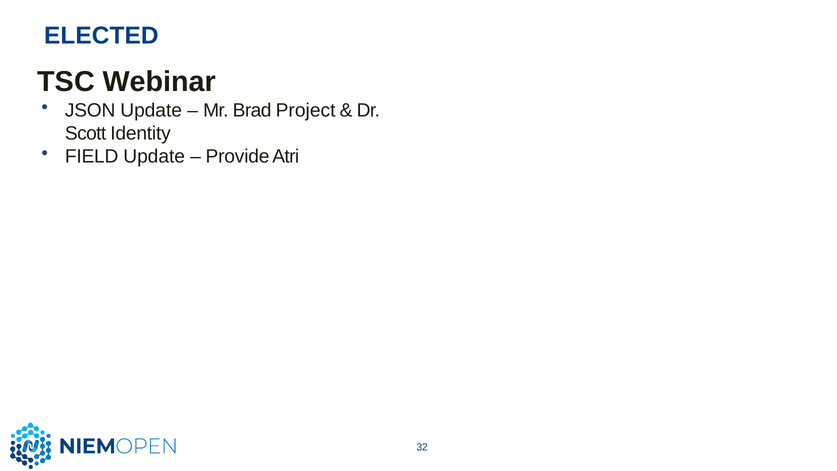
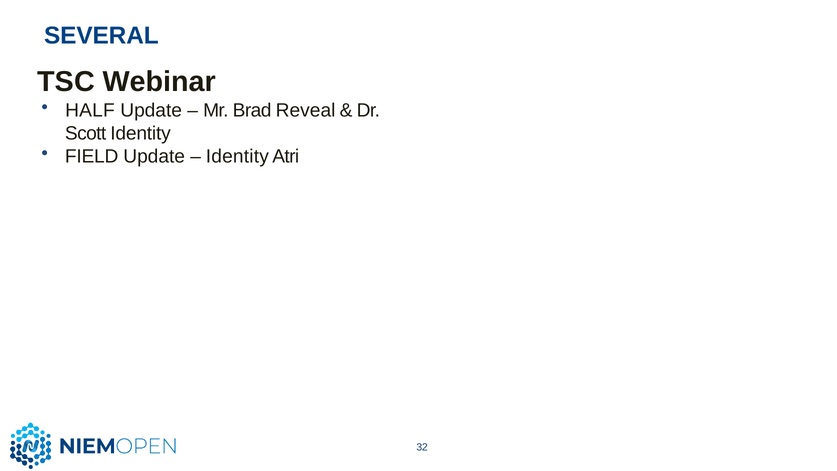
ELECTED: ELECTED -> SEVERAL (101, 36)
JSON: JSON -> HALF (90, 110)
Project: Project -> Reveal (306, 110)
Provide: Provide -> Identity (237, 156)
